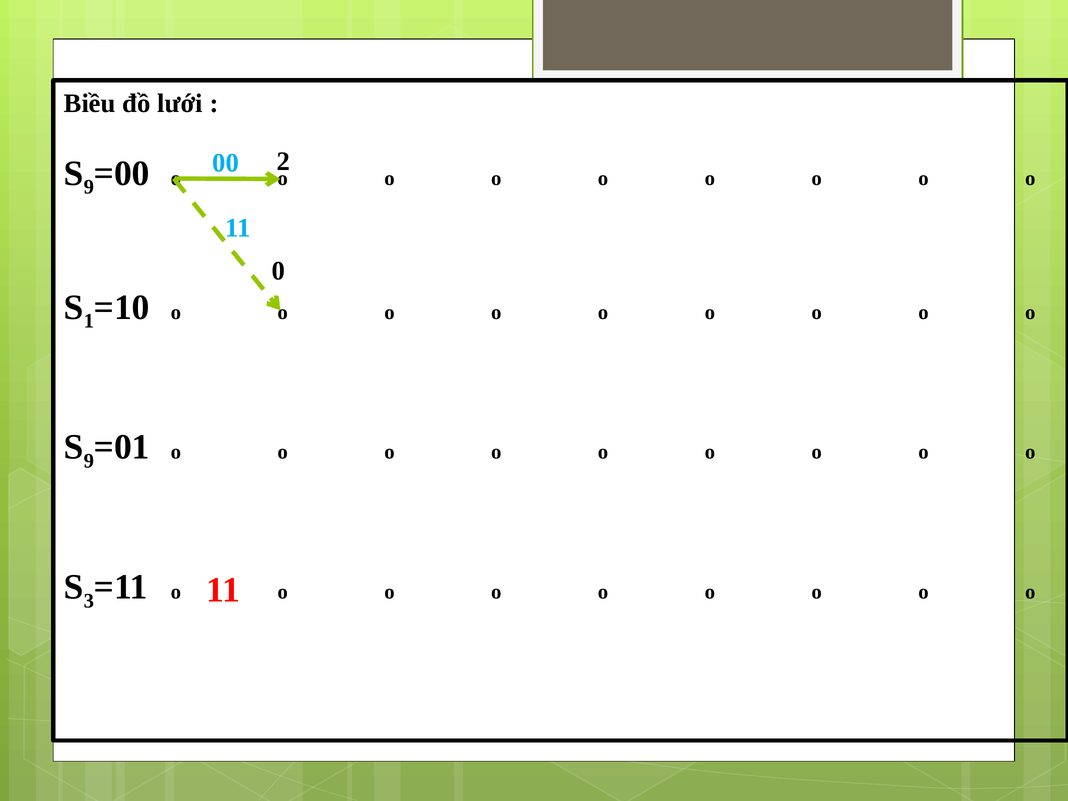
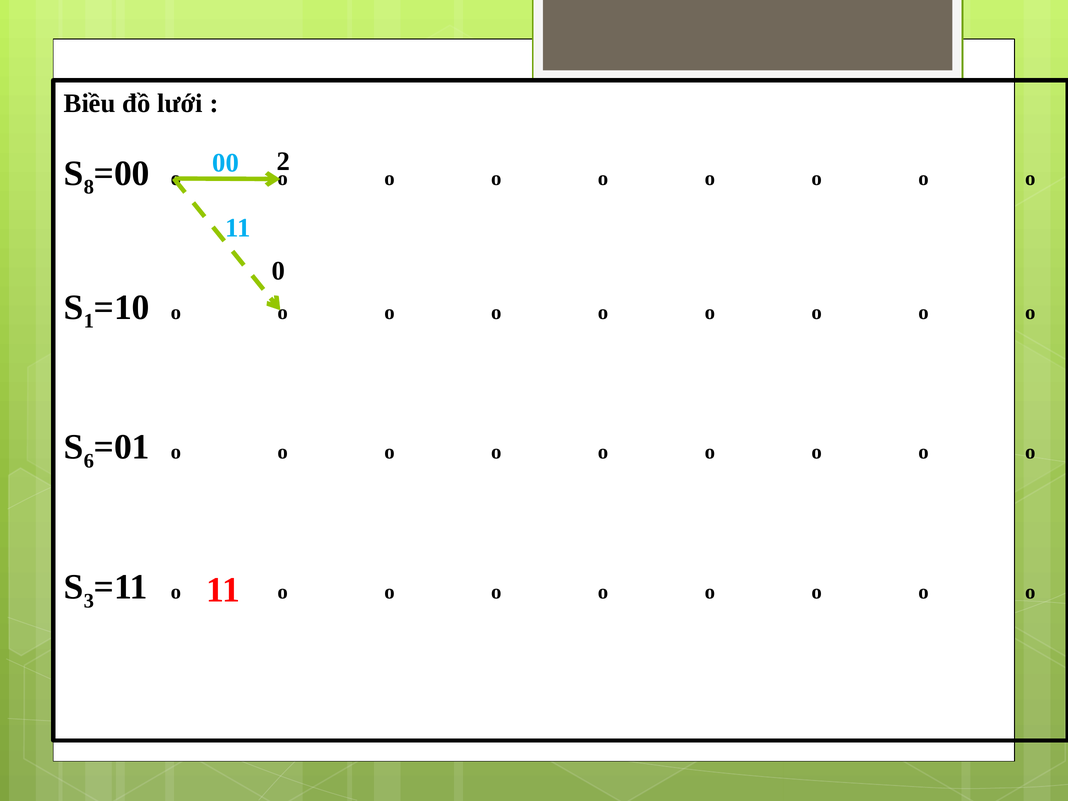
9: 9 -> 8 (89, 187)
9: 9 -> 6 (89, 461)
